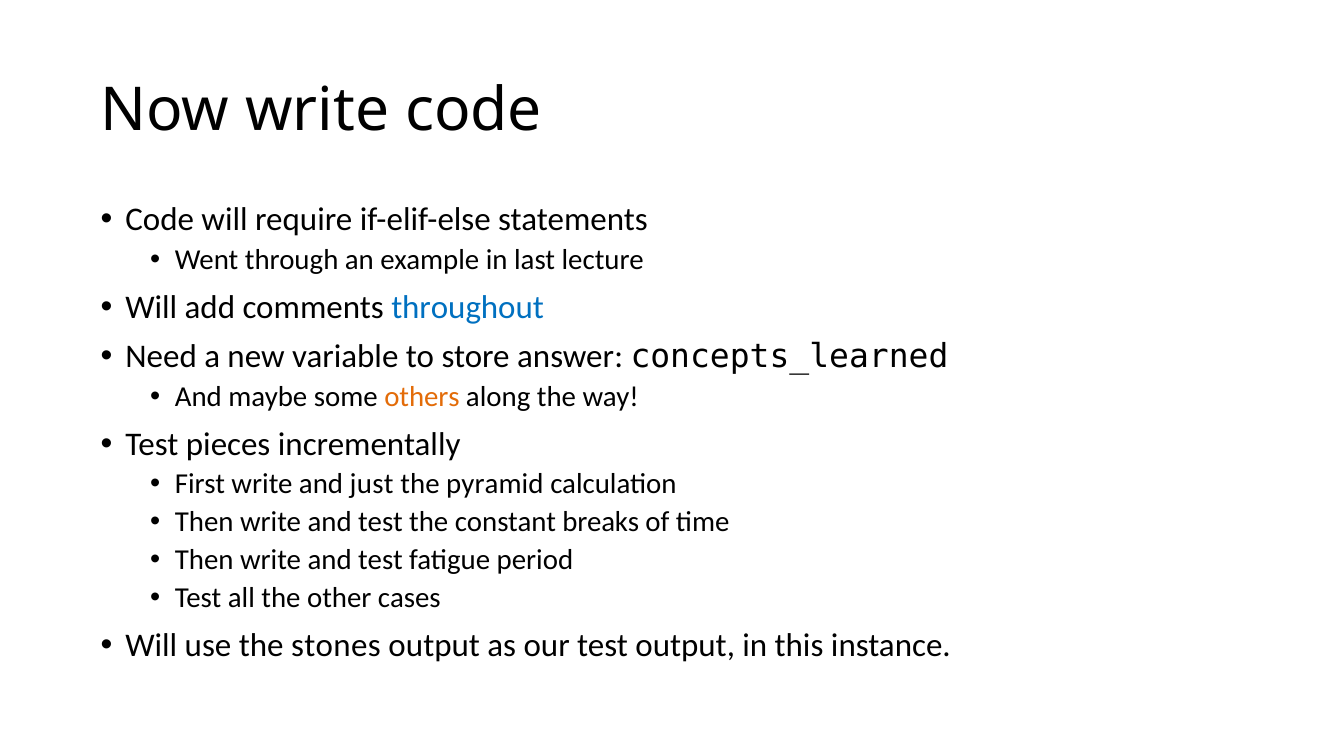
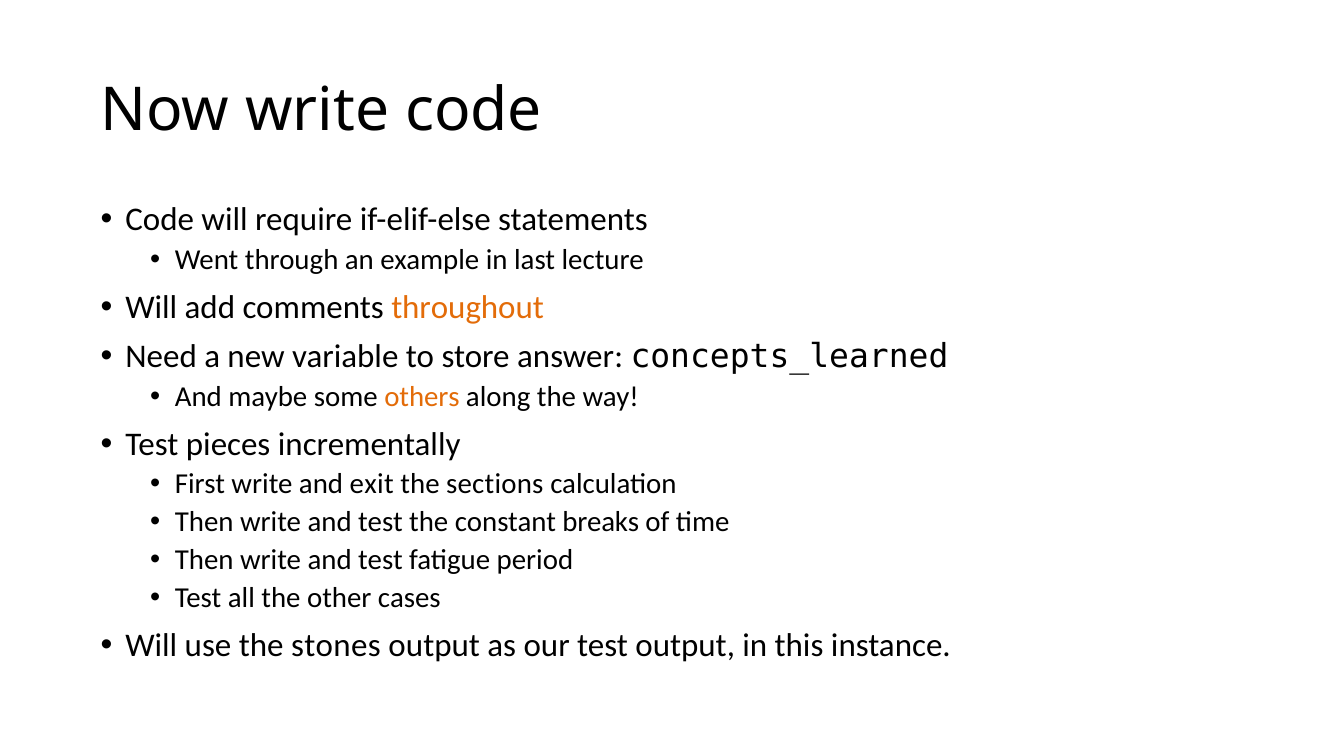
throughout colour: blue -> orange (468, 308)
just: just -> exit (372, 485)
pyramid: pyramid -> sections (495, 485)
